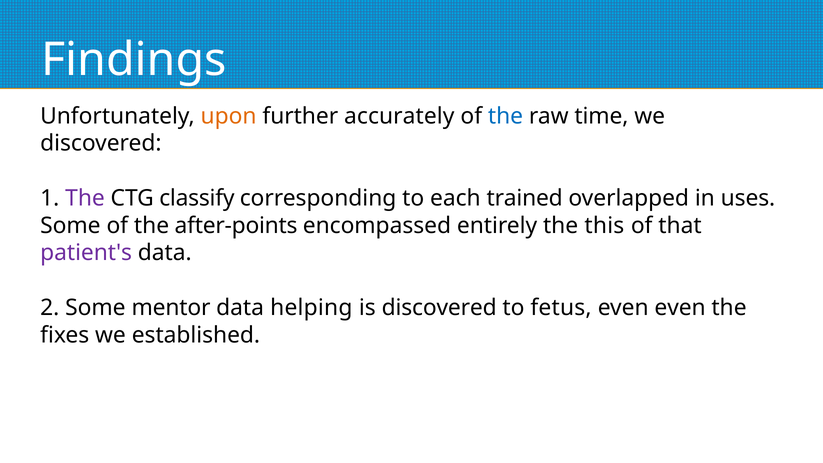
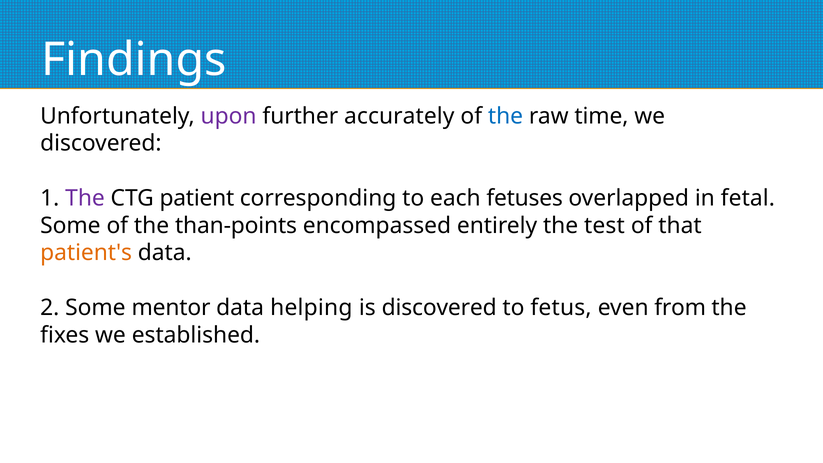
upon colour: orange -> purple (229, 116)
classify: classify -> patient (197, 198)
trained: trained -> fetuses (525, 198)
uses: uses -> fetal (748, 198)
after-points: after-points -> than-points (236, 226)
this: this -> test (604, 226)
patient's colour: purple -> orange (86, 253)
even even: even -> from (680, 308)
